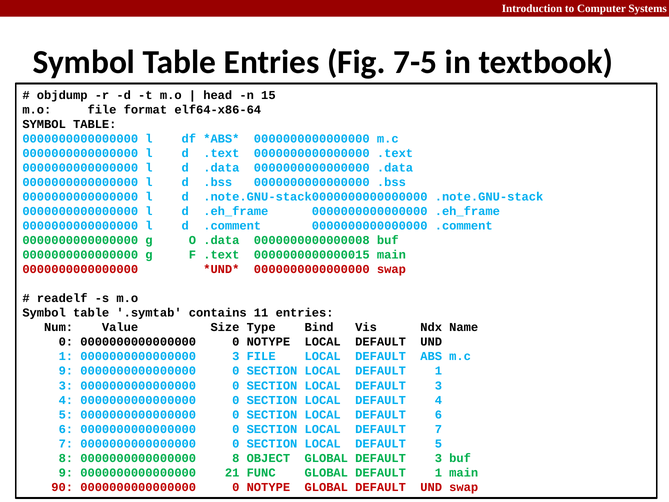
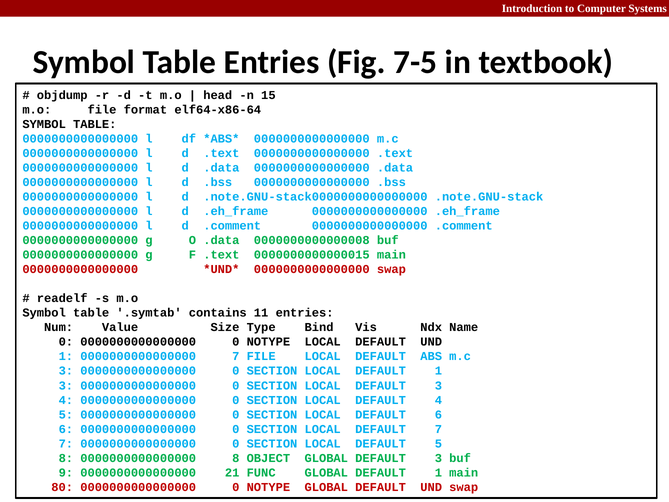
0000000000000000 3: 3 -> 7 (236, 356)
9: 9 -> 3 (66, 371)
90: 90 -> 80 (62, 487)
